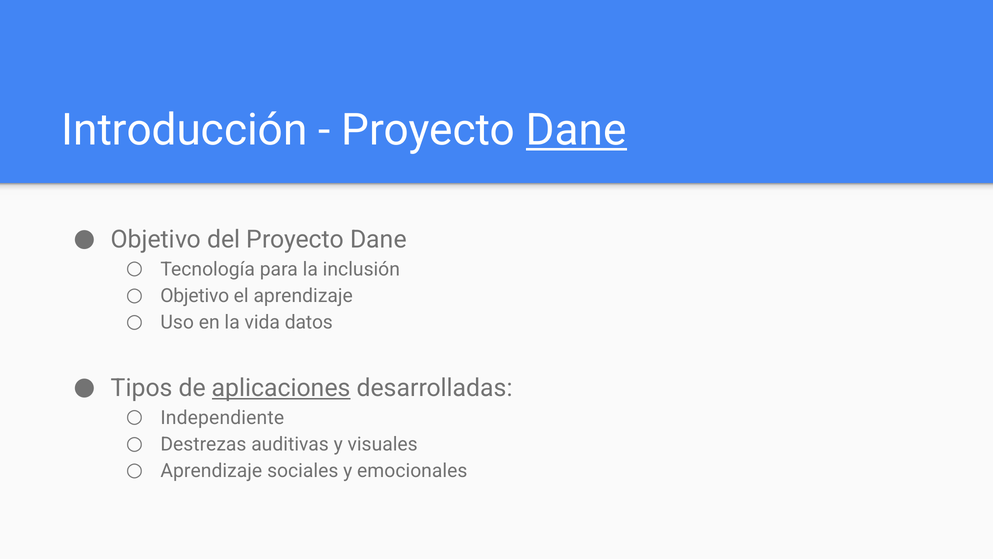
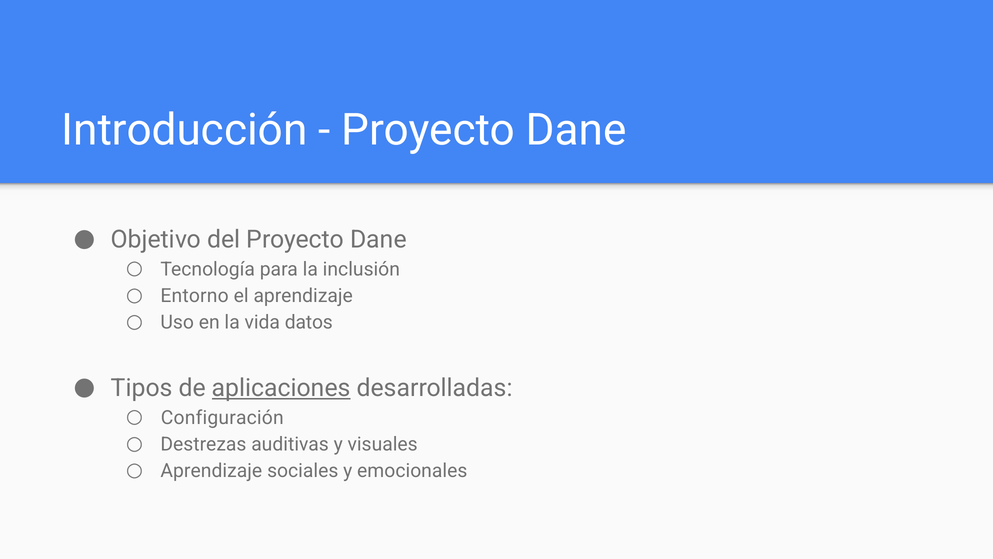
Dane underline: present -> none (576, 130)
Objetivo: Objetivo -> Entorno (195, 296)
Independiente: Independiente -> Configuración (222, 417)
